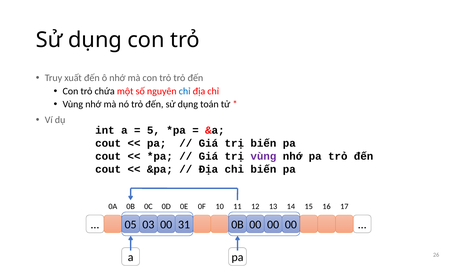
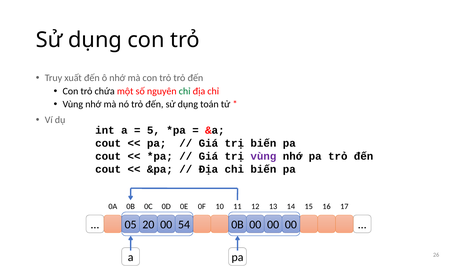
chỉ colour: blue -> green (185, 91)
03: 03 -> 20 (148, 225)
31: 31 -> 54 (184, 225)
